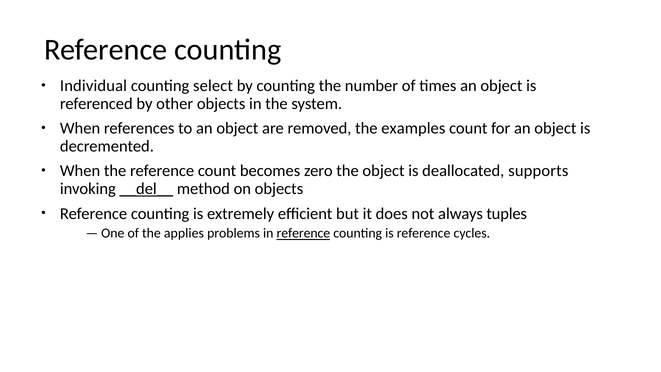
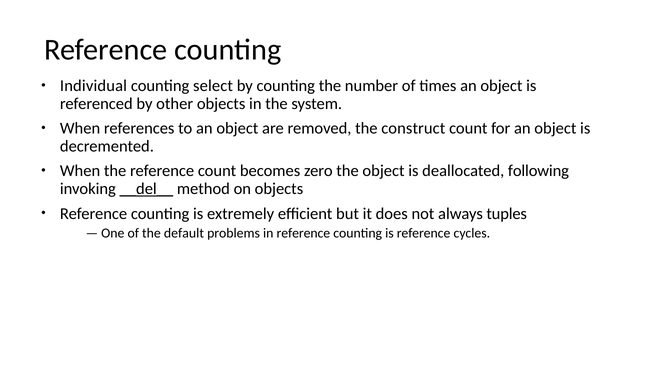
examples: examples -> construct (413, 128)
supports: supports -> following (538, 171)
applies: applies -> default (184, 233)
reference underline: present -> none (303, 233)
